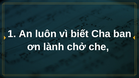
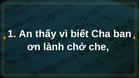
luôn: luôn -> thấy (46, 34)
